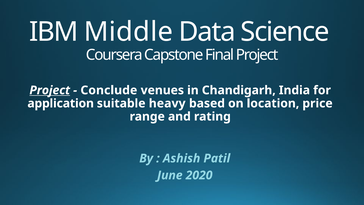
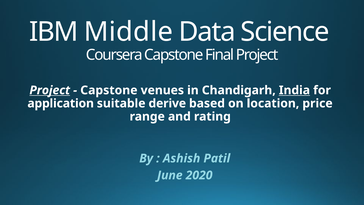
Conclude: Conclude -> Capstone (109, 90)
India underline: none -> present (294, 90)
heavy: heavy -> derive (167, 103)
